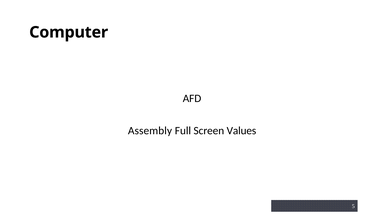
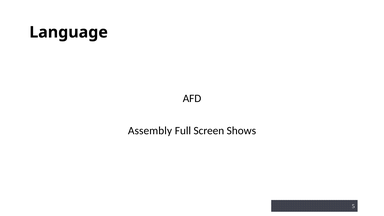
Computer: Computer -> Language (69, 32)
Values: Values -> Shows (241, 131)
